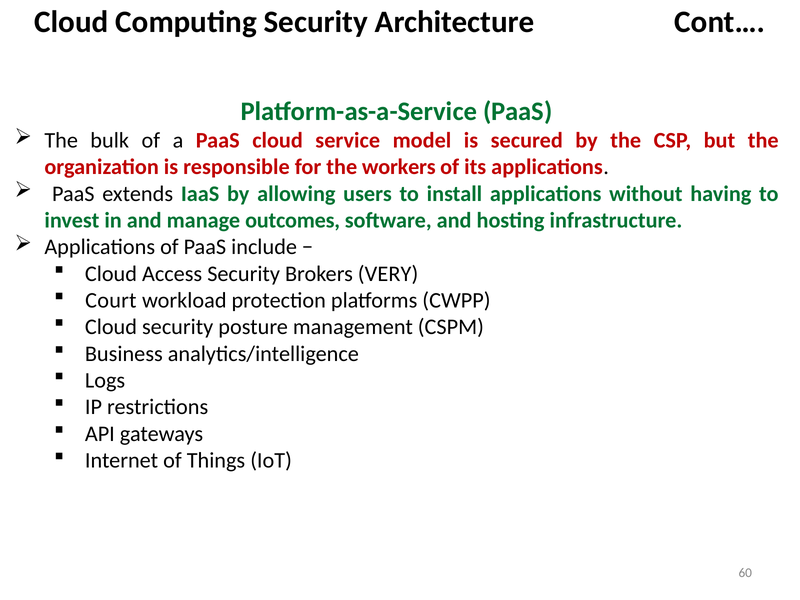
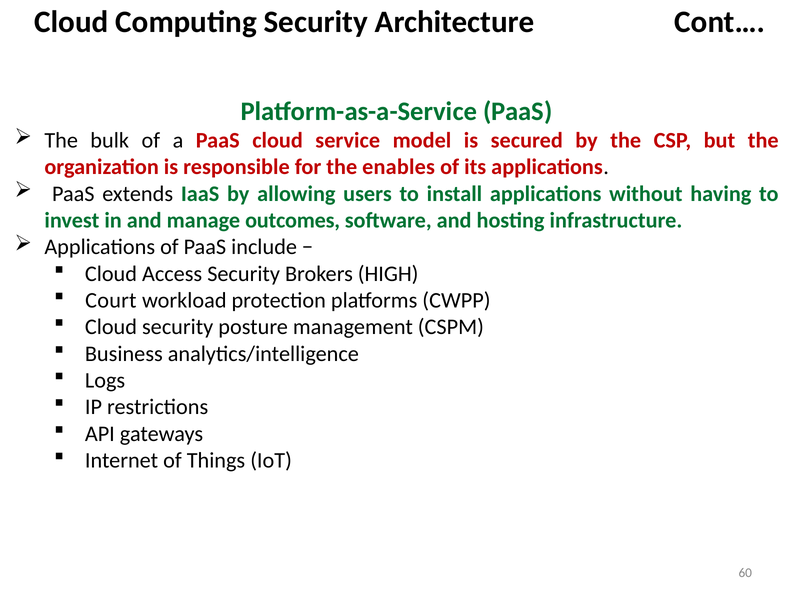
workers: workers -> enables (399, 167)
VERY: VERY -> HIGH (388, 274)
